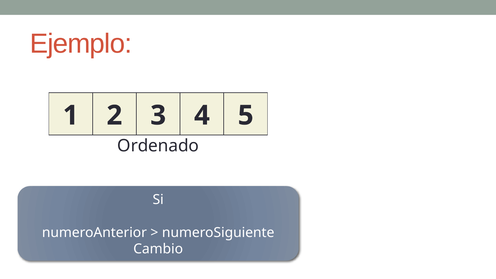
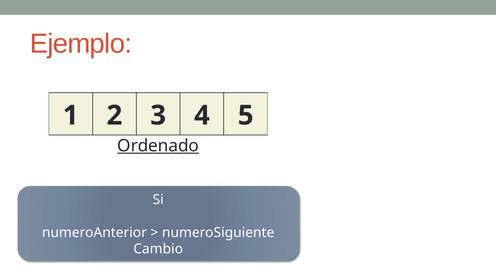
Ordenado underline: none -> present (158, 146)
